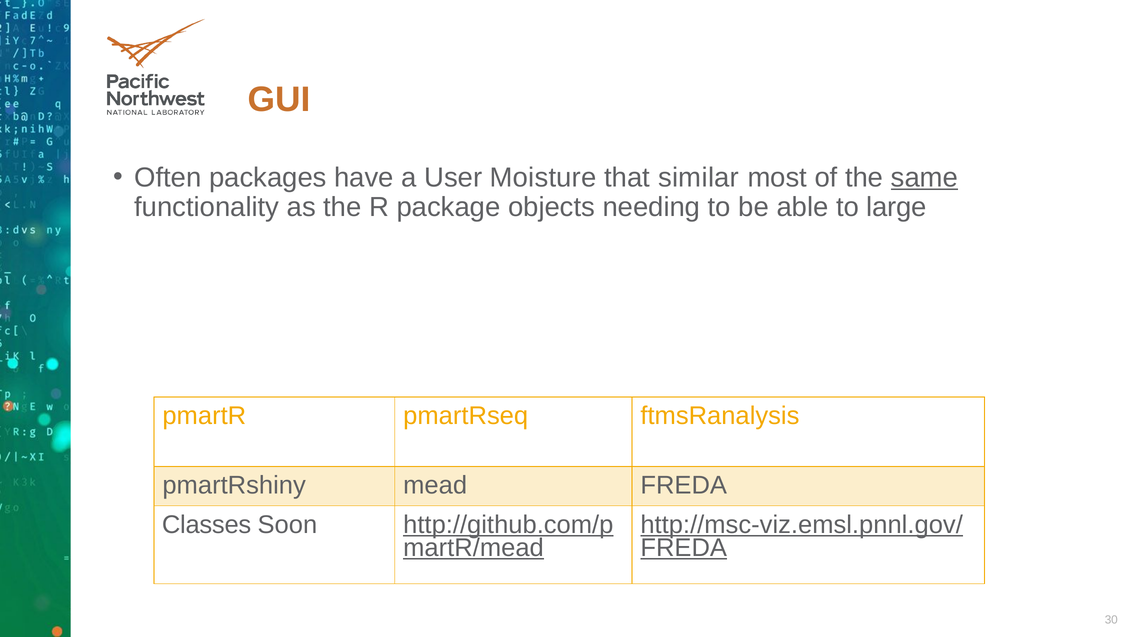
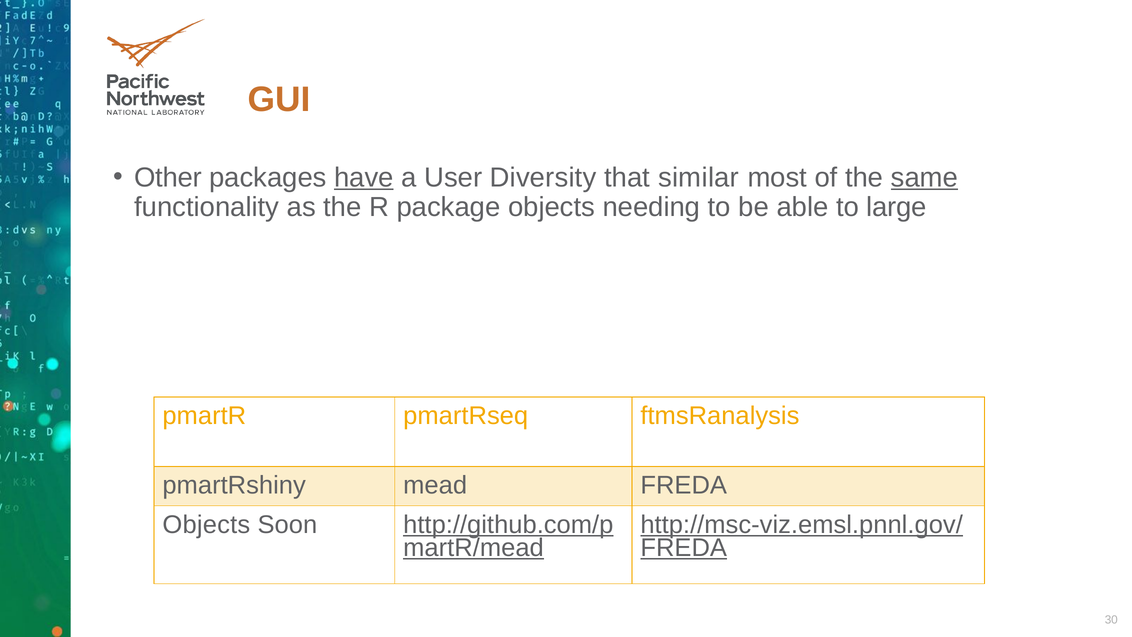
Often: Often -> Other (168, 177)
have underline: none -> present (364, 177)
Moisture: Moisture -> Diversity (543, 177)
Classes: Classes -> Objects (206, 524)
